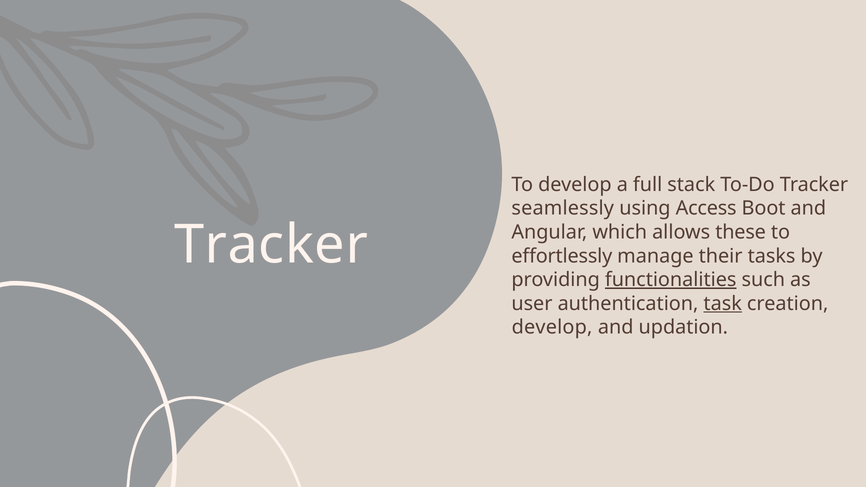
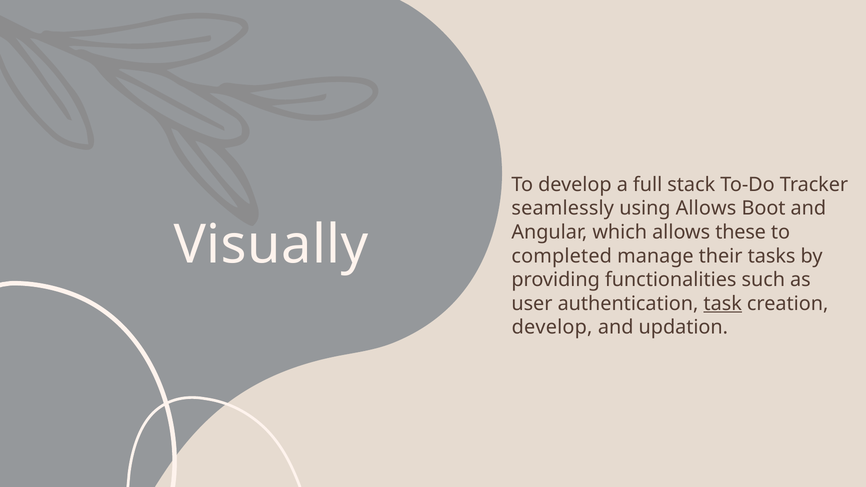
using Access: Access -> Allows (706, 208)
Tracker: Tracker -> Visually (271, 245)
effortlessly: effortlessly -> completed (562, 256)
functionalities underline: present -> none (671, 280)
